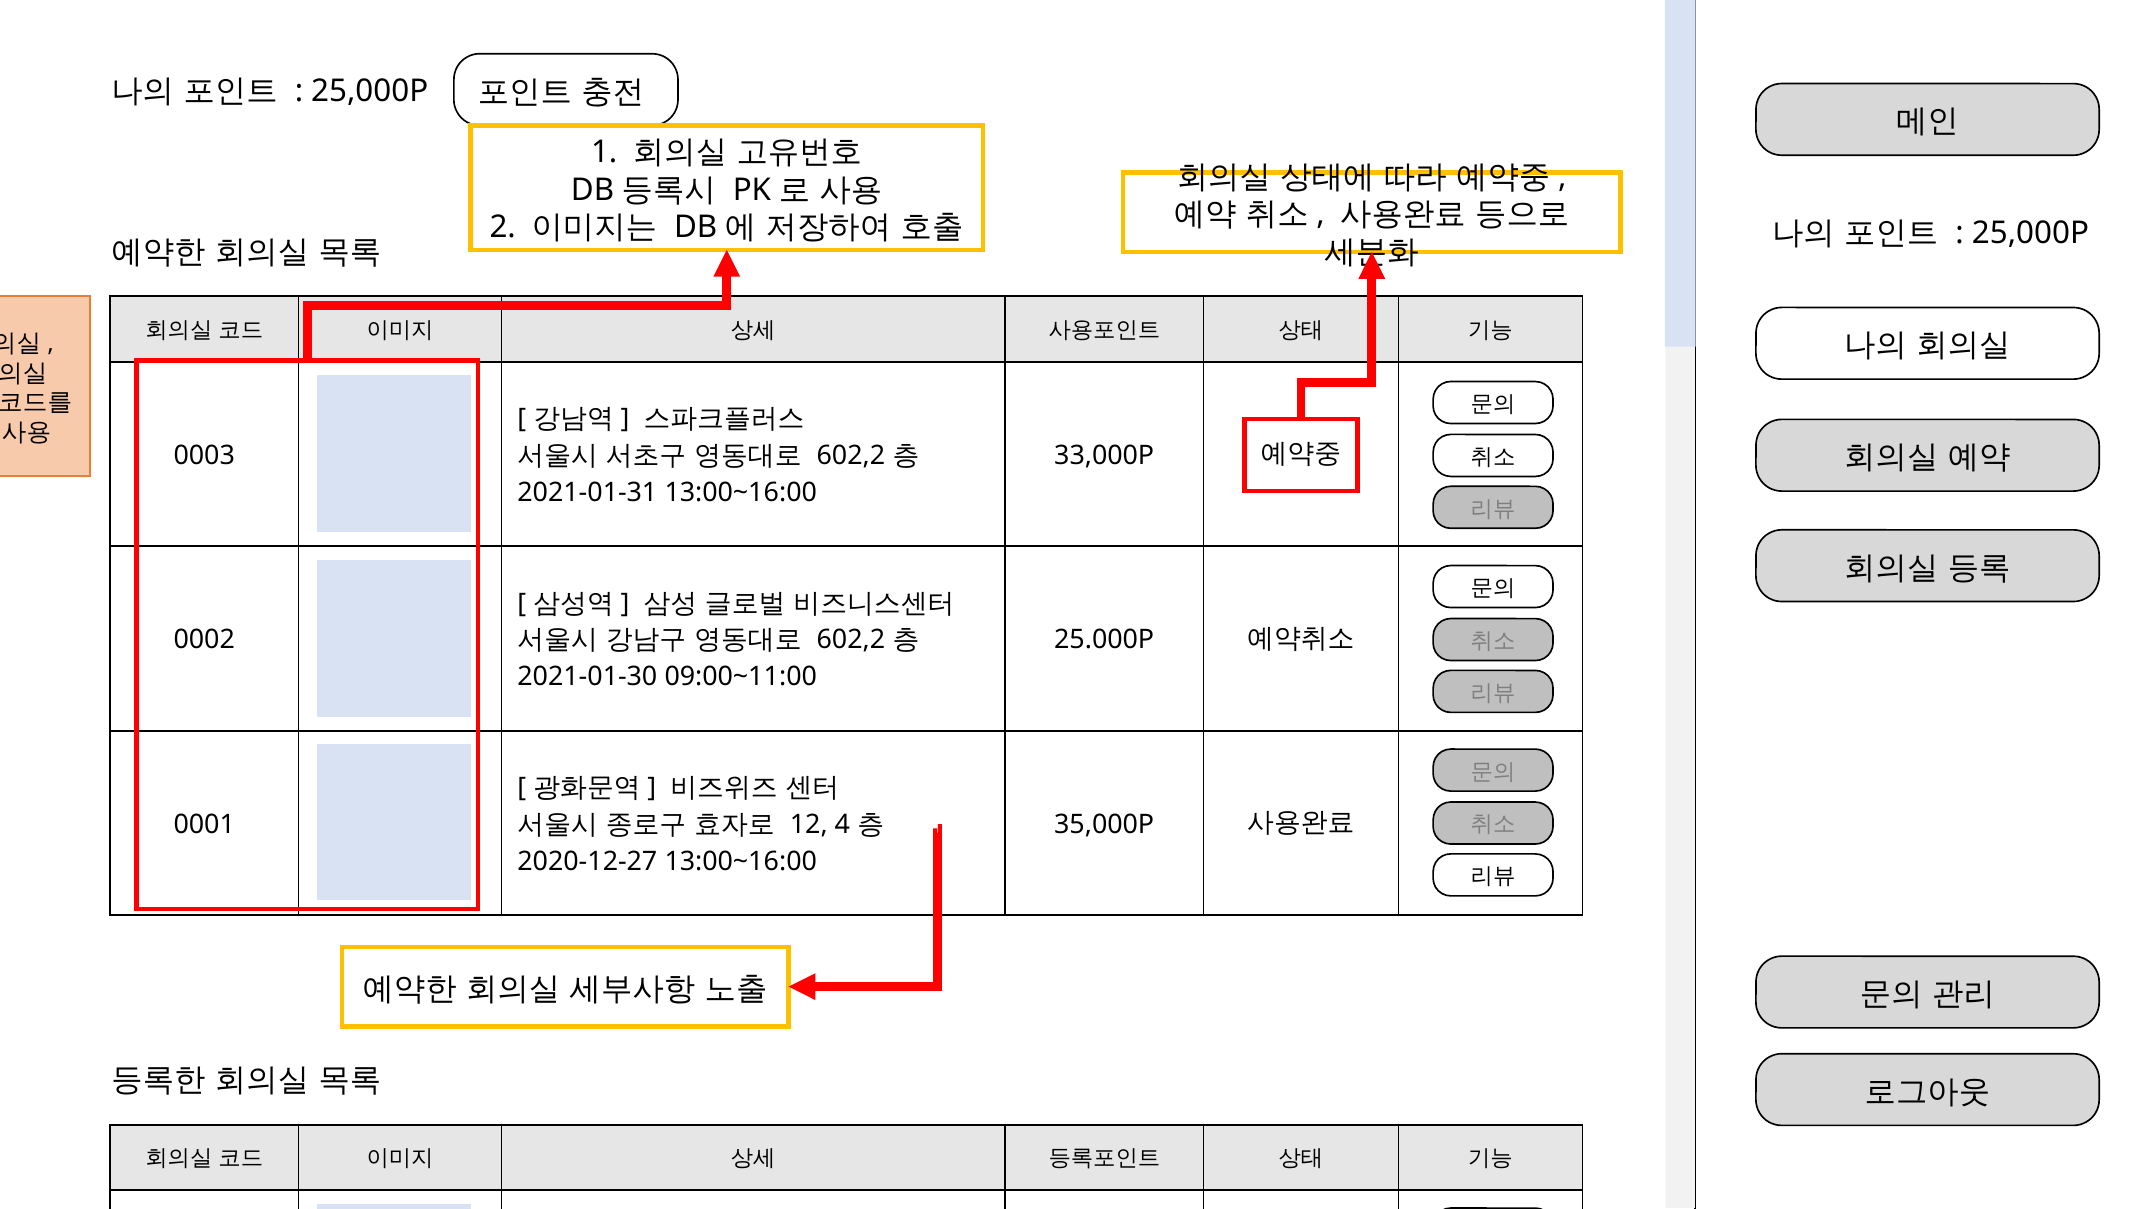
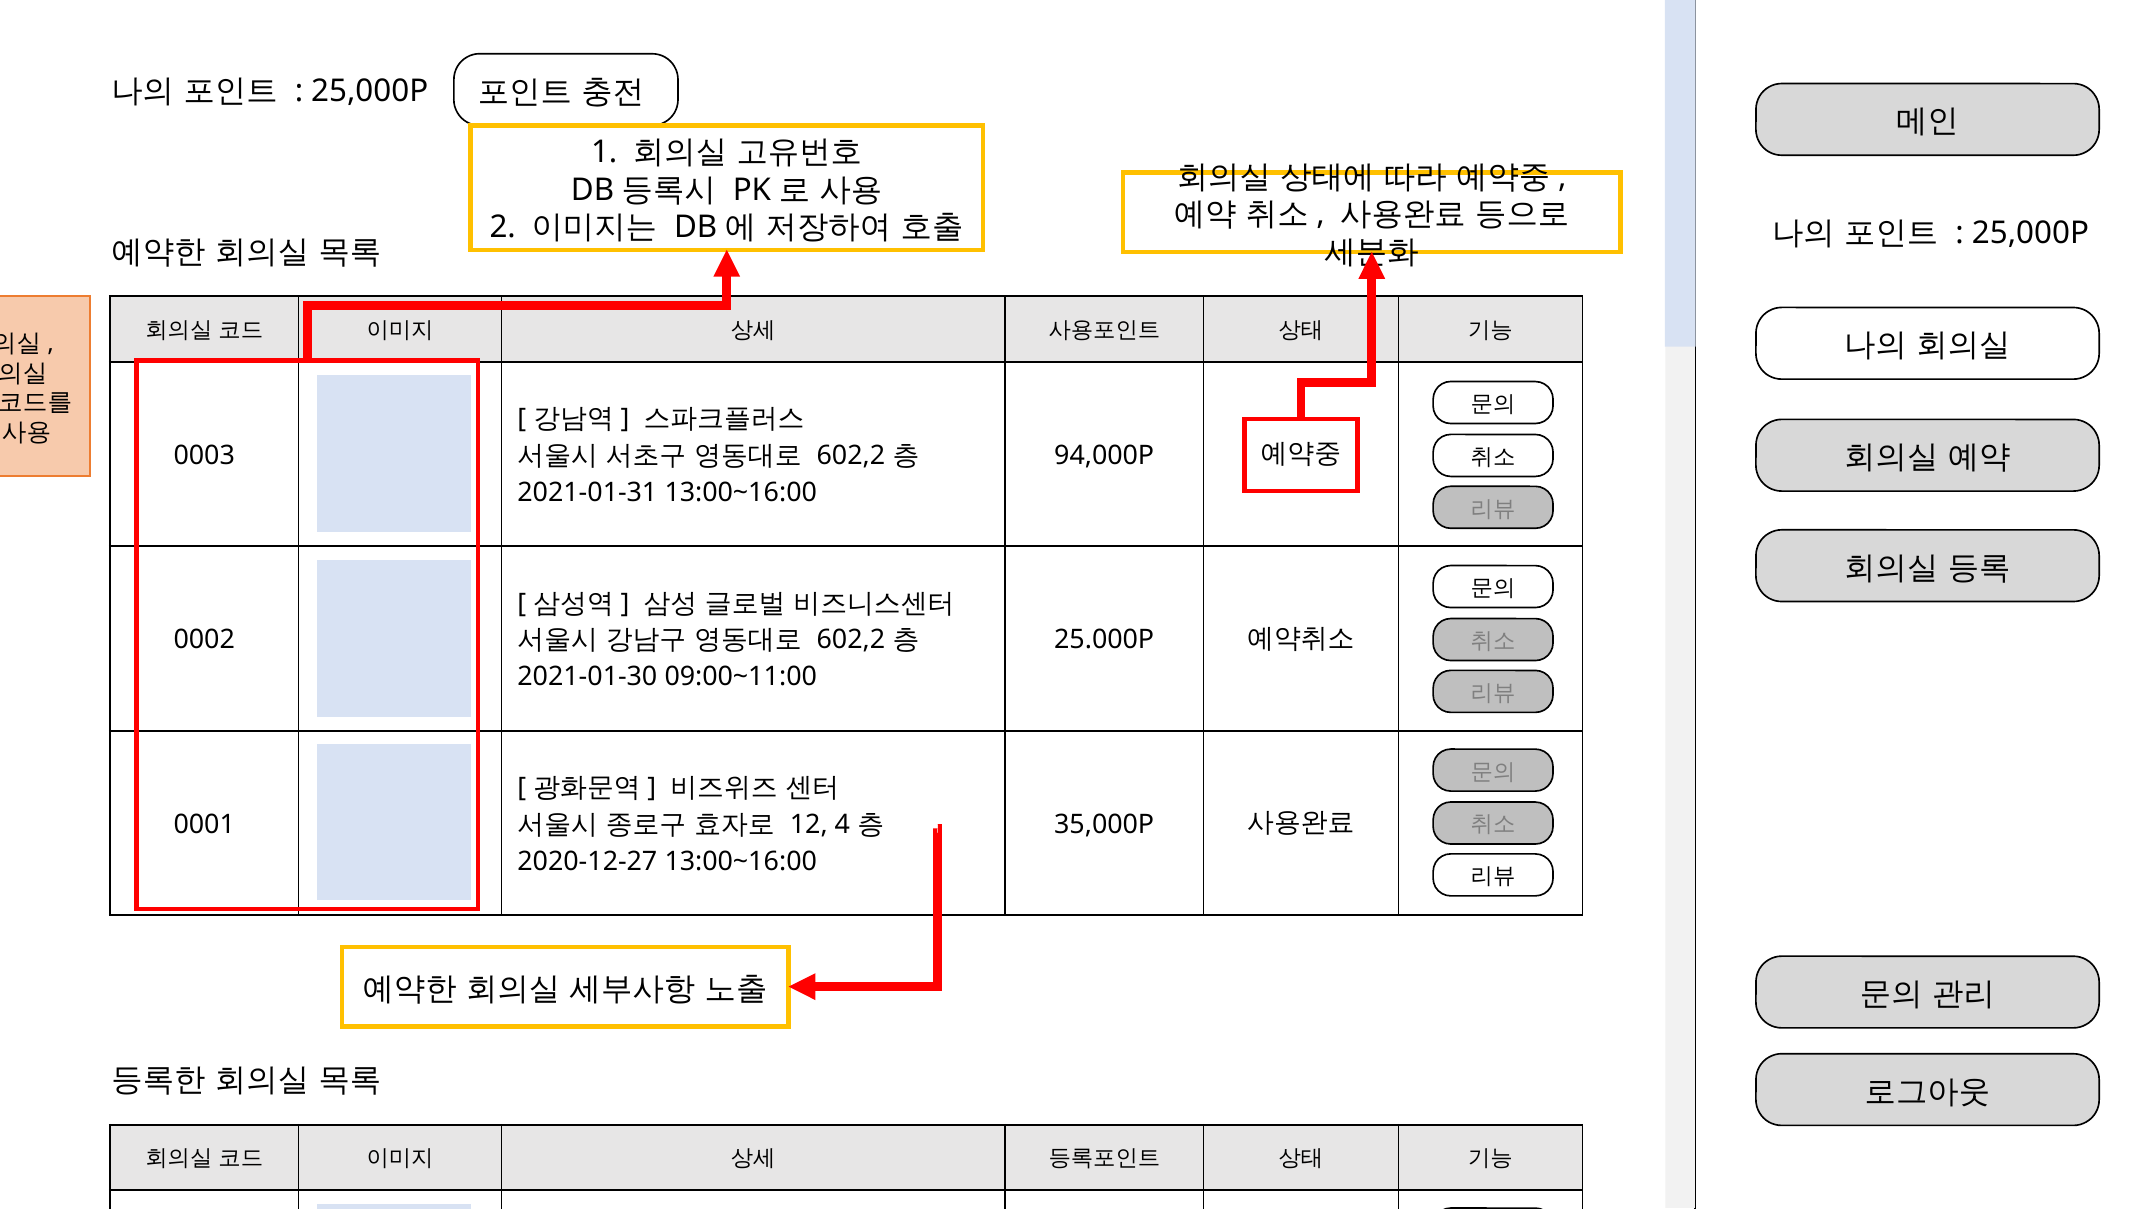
33,000P: 33,000P -> 94,000P (1104, 455)
